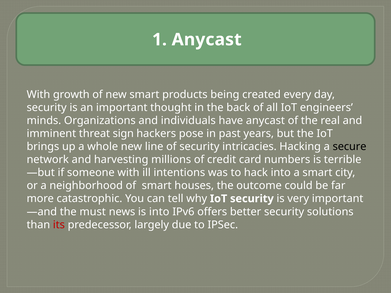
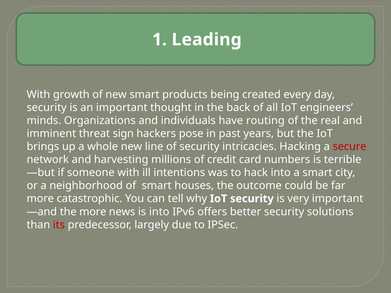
1 Anycast: Anycast -> Leading (207, 40)
have anycast: anycast -> routing (265, 121)
secure colour: black -> red (350, 147)
the must: must -> more (93, 212)
